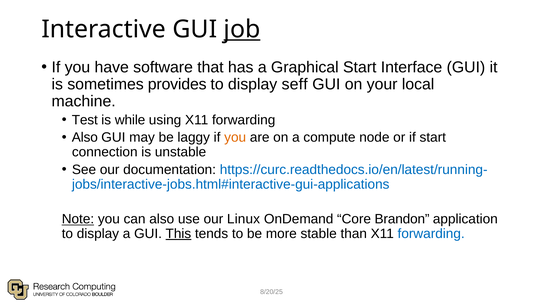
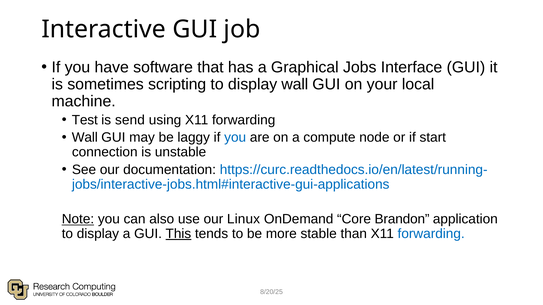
job underline: present -> none (242, 29)
Graphical Start: Start -> Jobs (360, 67)
provides: provides -> scripting (177, 84)
display seff: seff -> wall (295, 84)
while: while -> send (130, 120)
Also: Also -> Wall (85, 138)
you colour: orange -> blue (235, 138)
